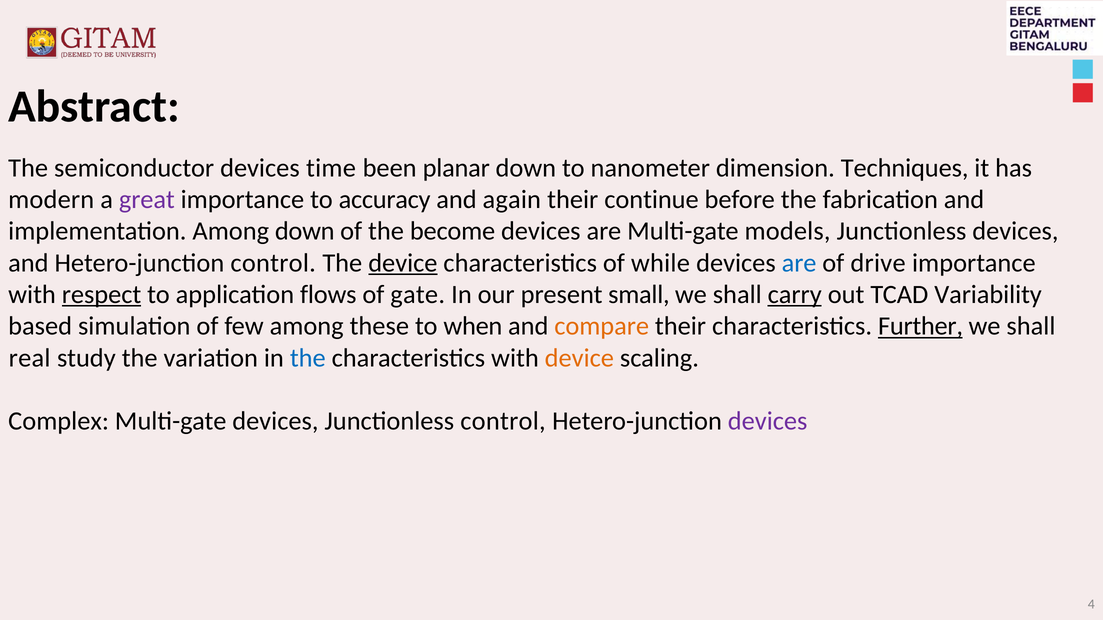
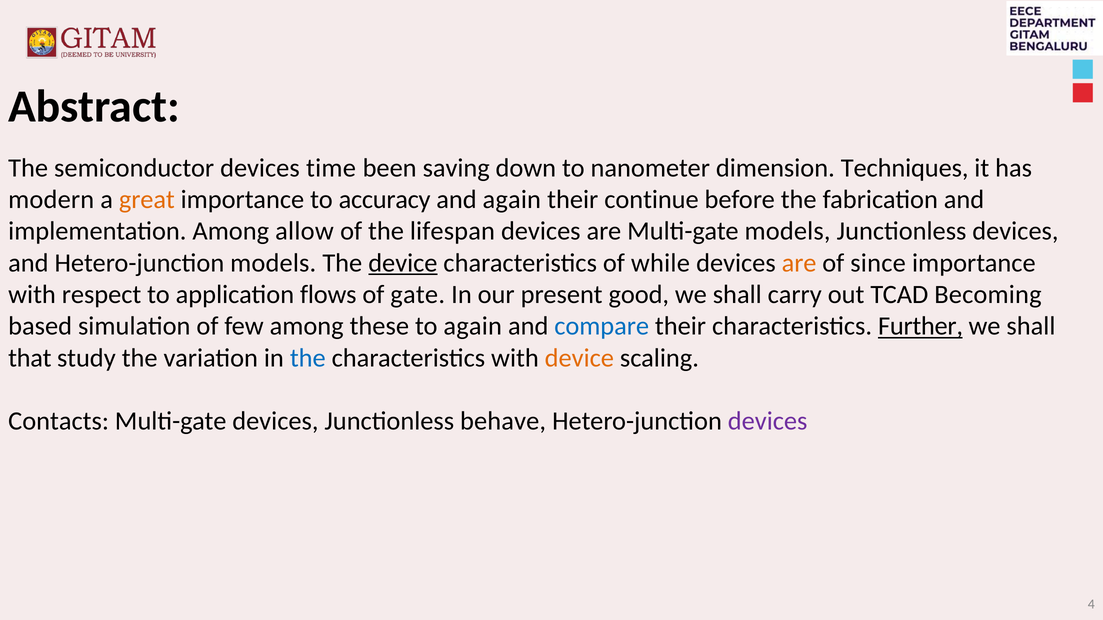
planar: planar -> saving (456, 168)
great colour: purple -> orange (147, 200)
Among down: down -> allow (304, 231)
become: become -> lifespan (452, 231)
Hetero-junction control: control -> models (273, 263)
are colour: blue -> orange (799, 263)
drive: drive -> since (878, 263)
respect underline: present -> none (101, 295)
small: small -> good (639, 295)
carry underline: present -> none (795, 295)
Variability: Variability -> Becoming (988, 295)
to when: when -> again (473, 326)
compare colour: orange -> blue (602, 326)
real: real -> that (30, 358)
Complex: Complex -> Contacts (59, 422)
Junctionless control: control -> behave (503, 422)
